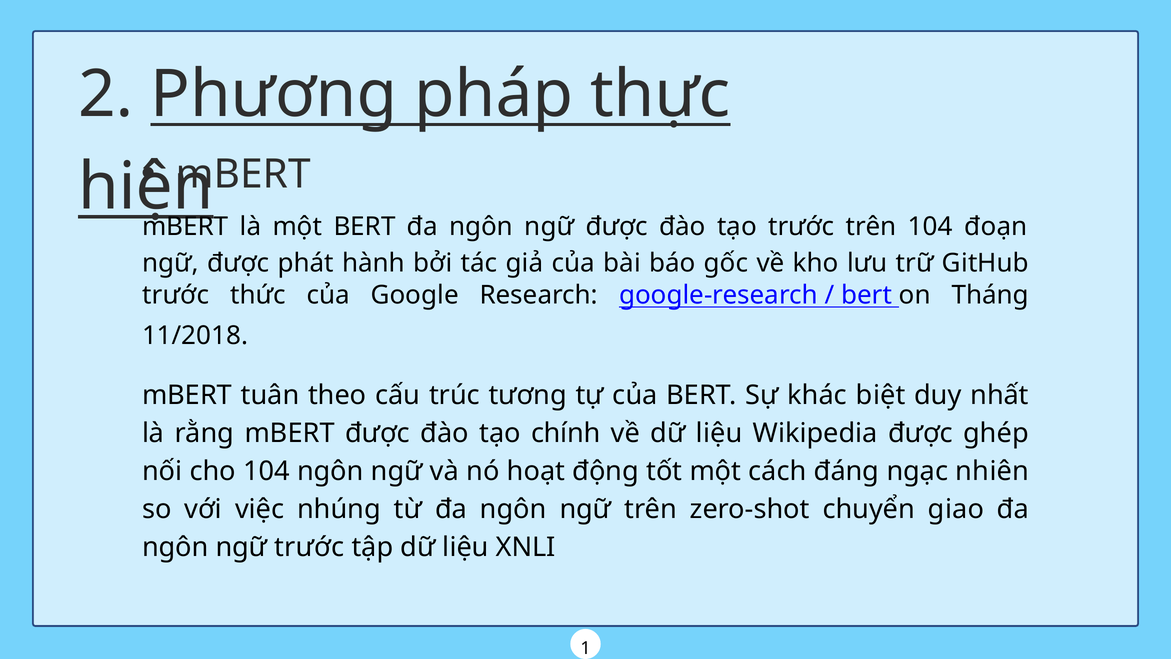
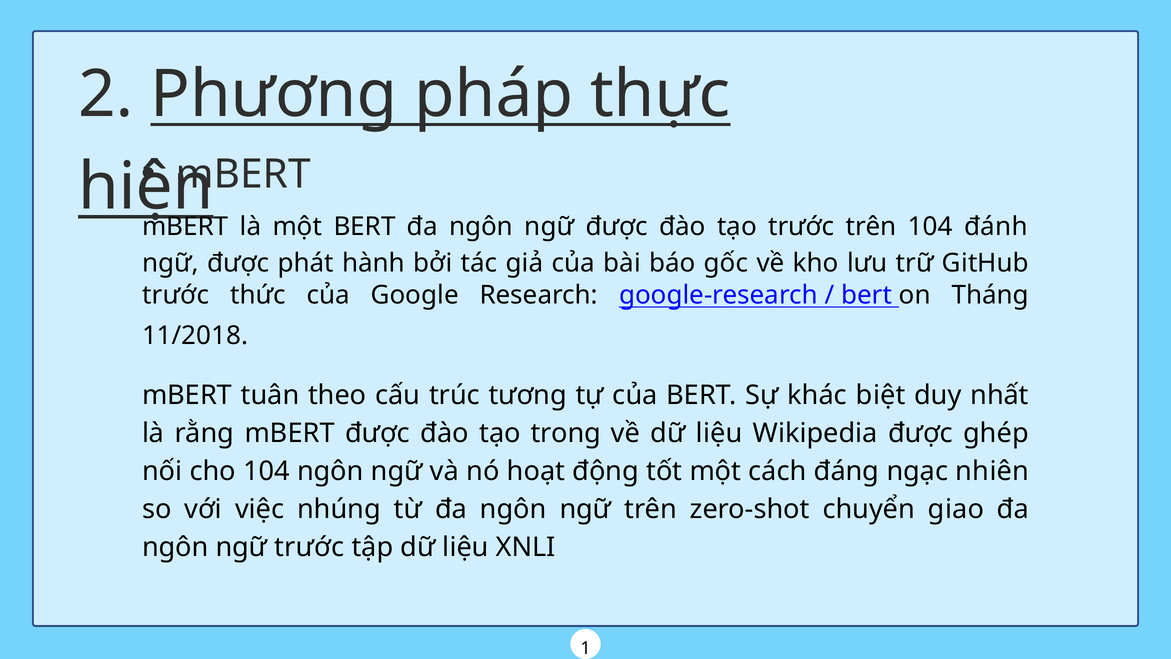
đoạn: đoạn -> đánh (996, 226)
chính: chính -> trong (566, 433)
